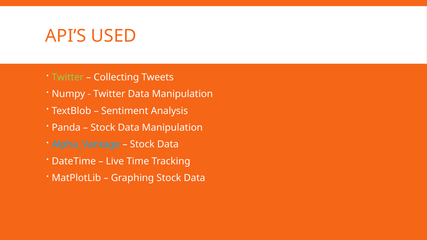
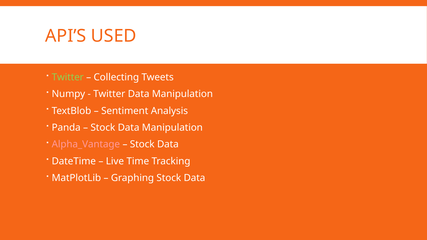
Alpha_Vantage colour: light blue -> pink (86, 144)
